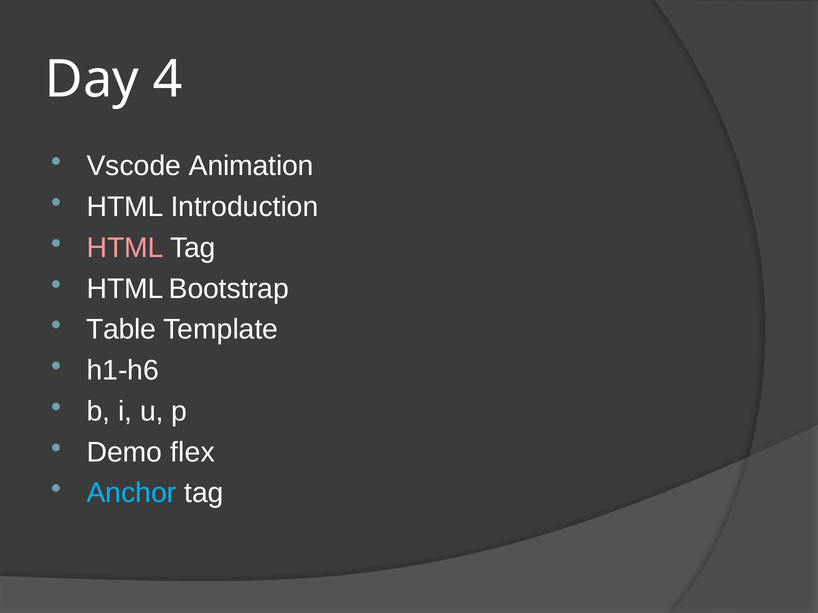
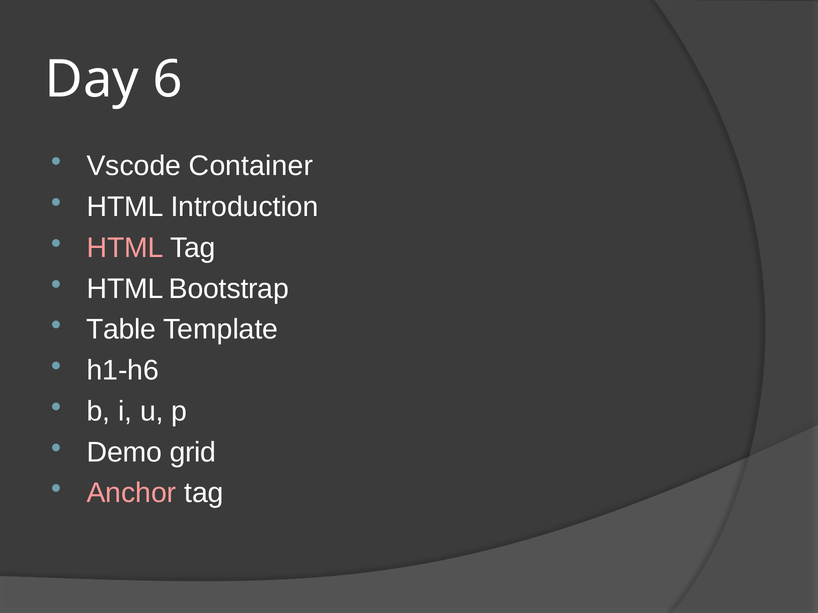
4: 4 -> 6 (168, 79)
Animation: Animation -> Container (251, 166)
flex: flex -> grid (193, 453)
Anchor colour: light blue -> pink (131, 493)
